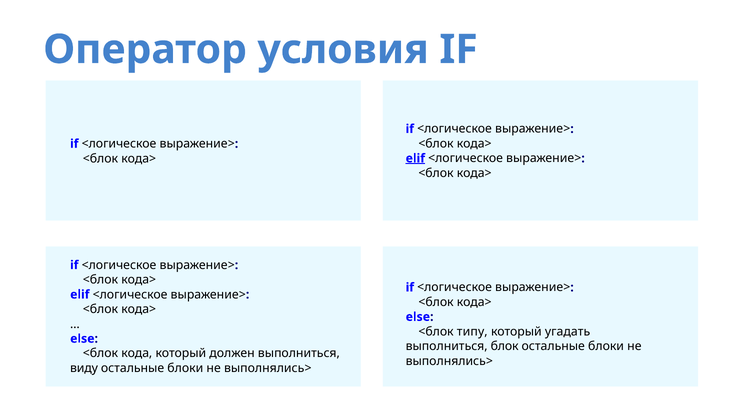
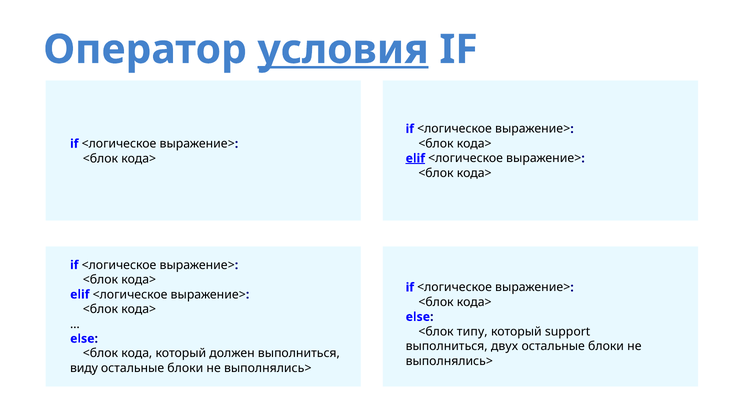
условия underline: none -> present (343, 50)
угадать: угадать -> support (568, 332)
блок: блок -> двух (505, 347)
